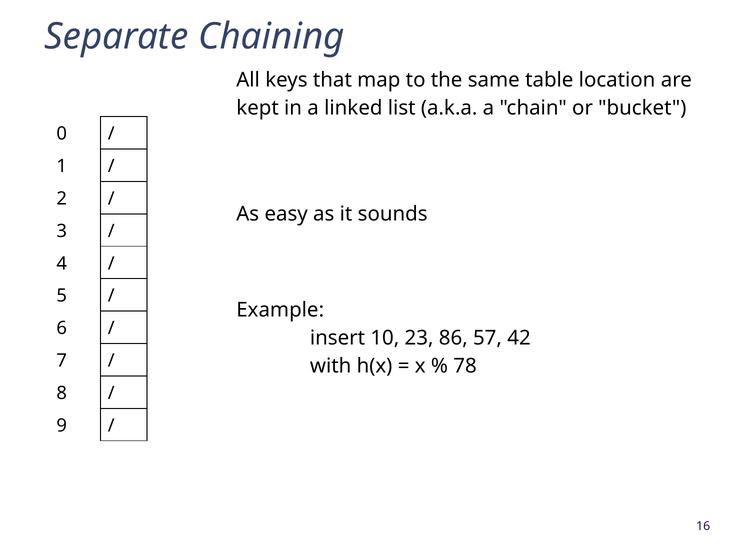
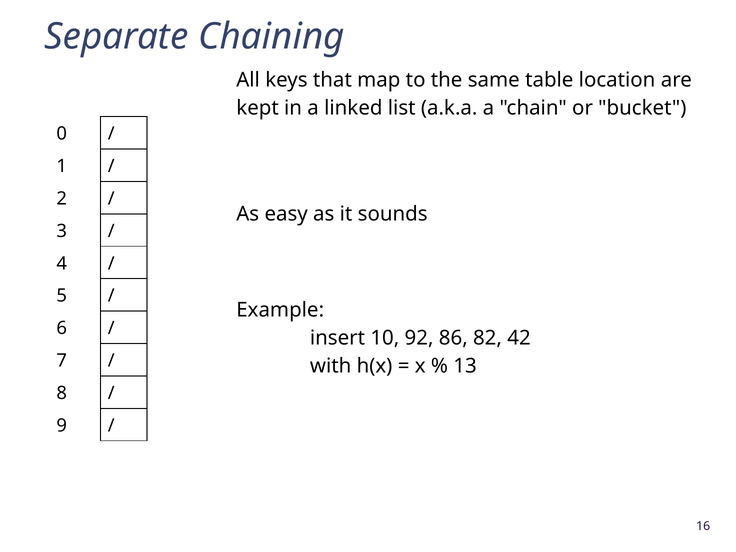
23: 23 -> 92 (419, 338)
57: 57 -> 82 (487, 338)
78: 78 -> 13 (465, 366)
